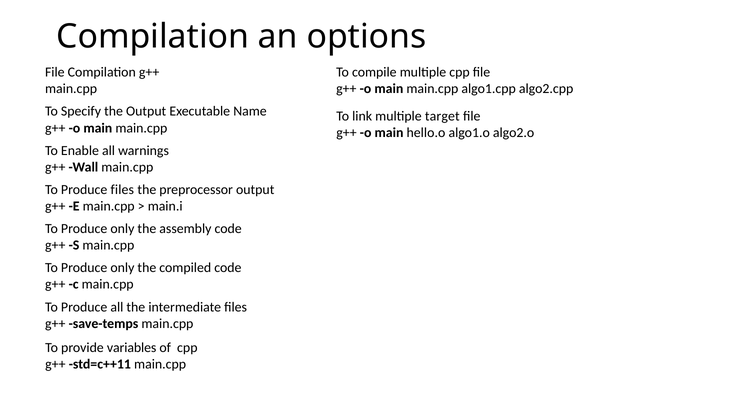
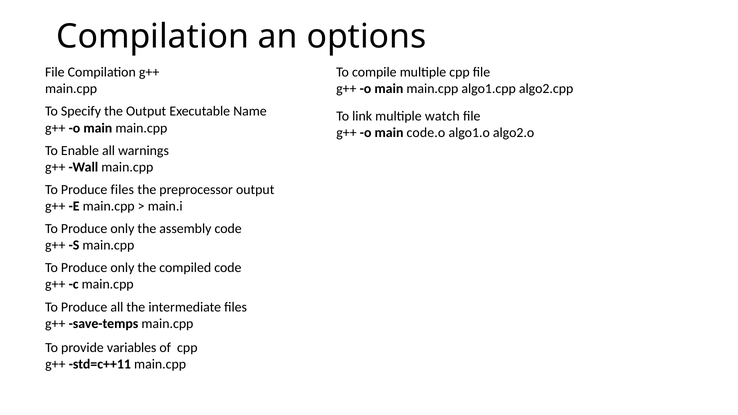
target: target -> watch (442, 116)
hello.o: hello.o -> code.o (426, 133)
